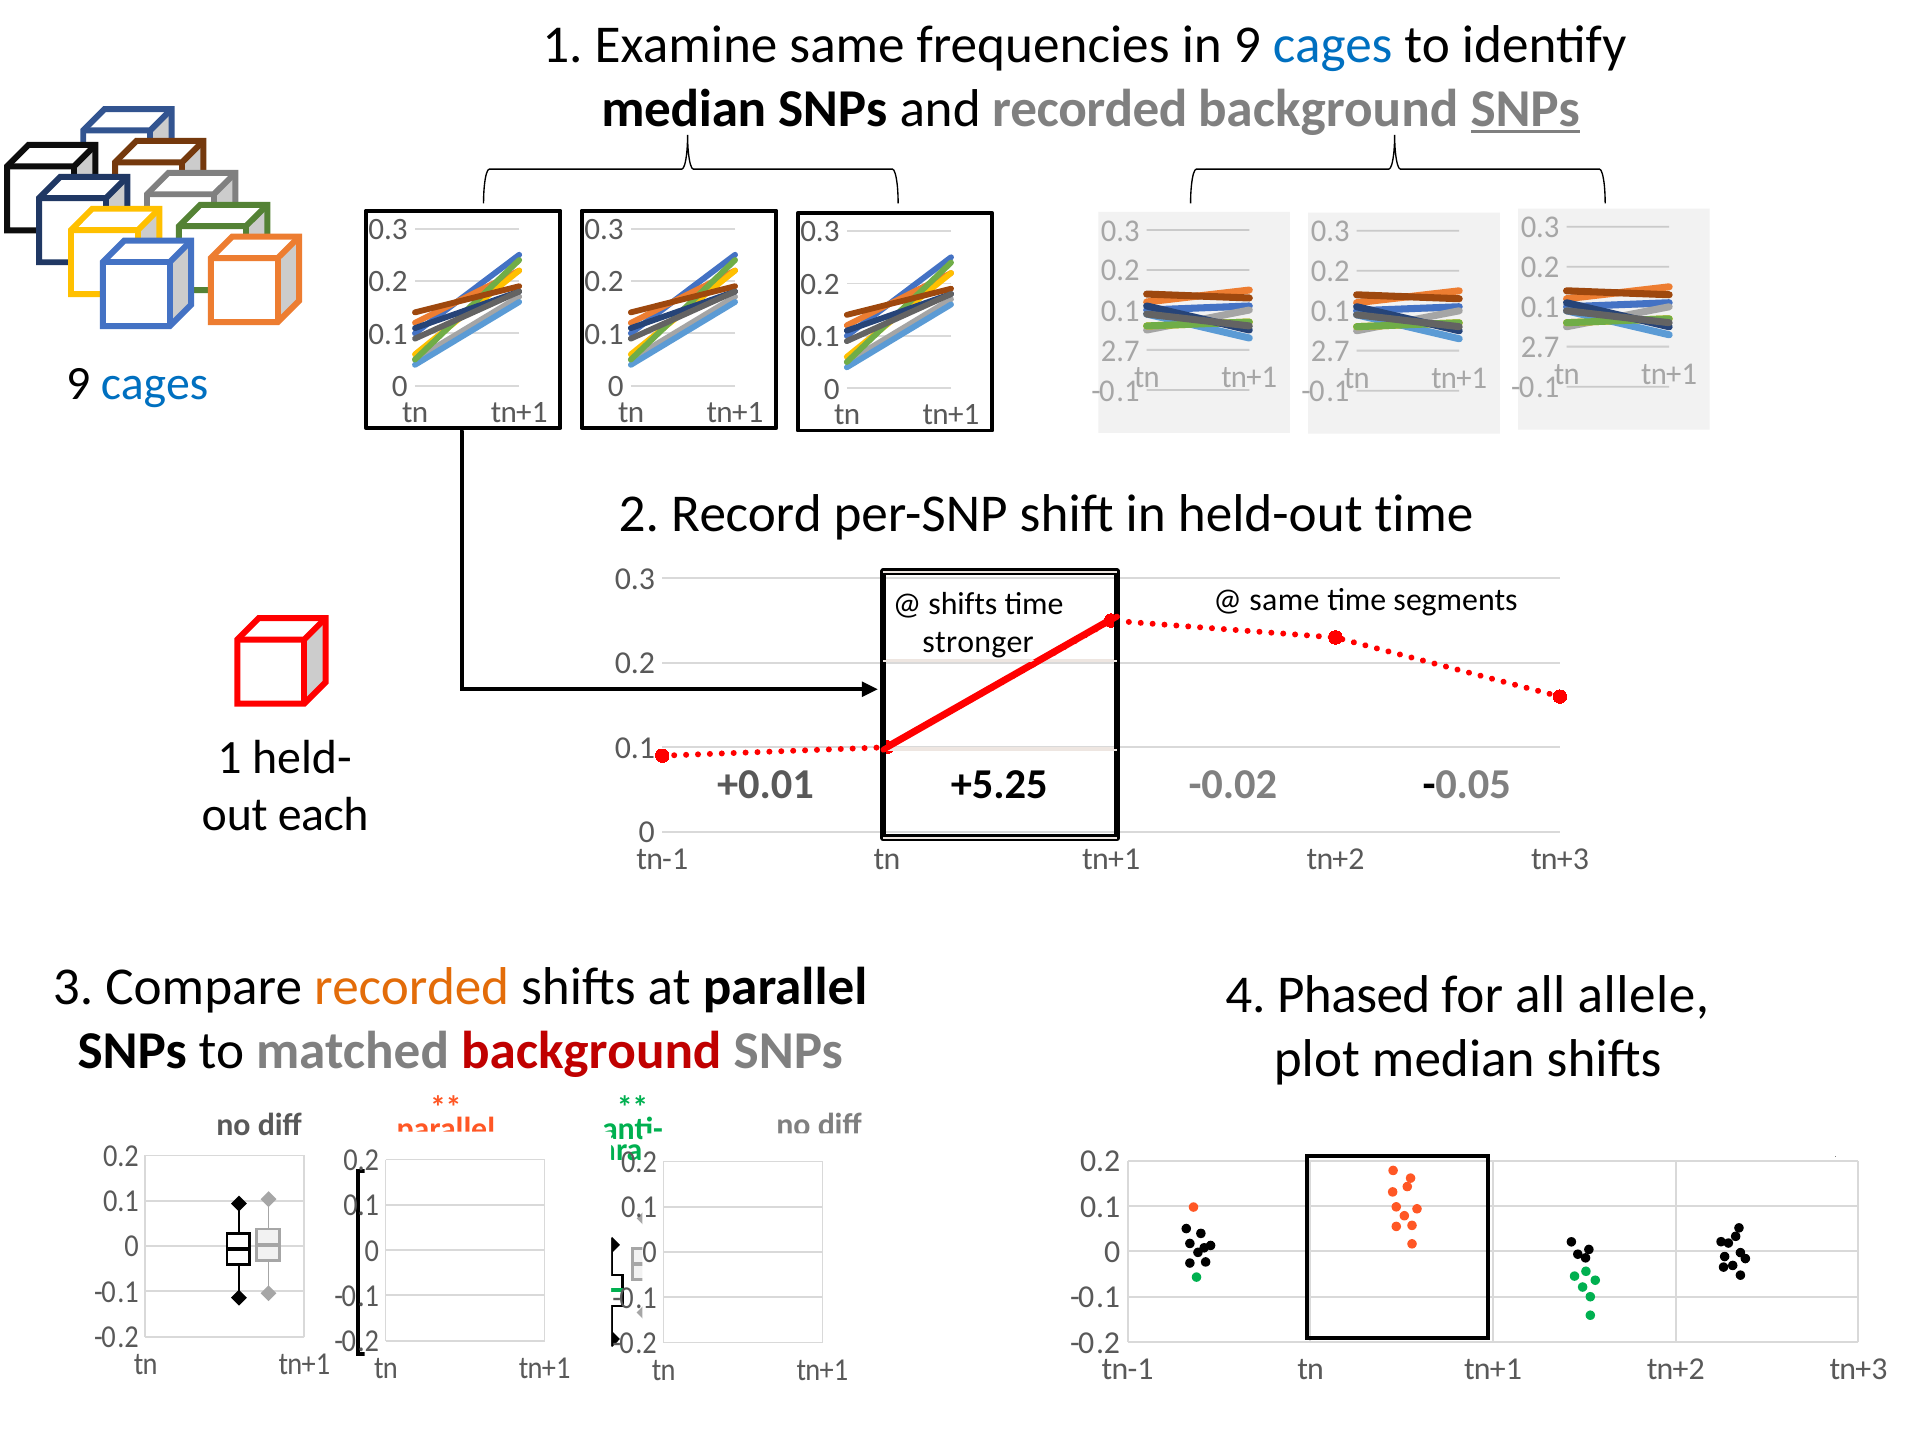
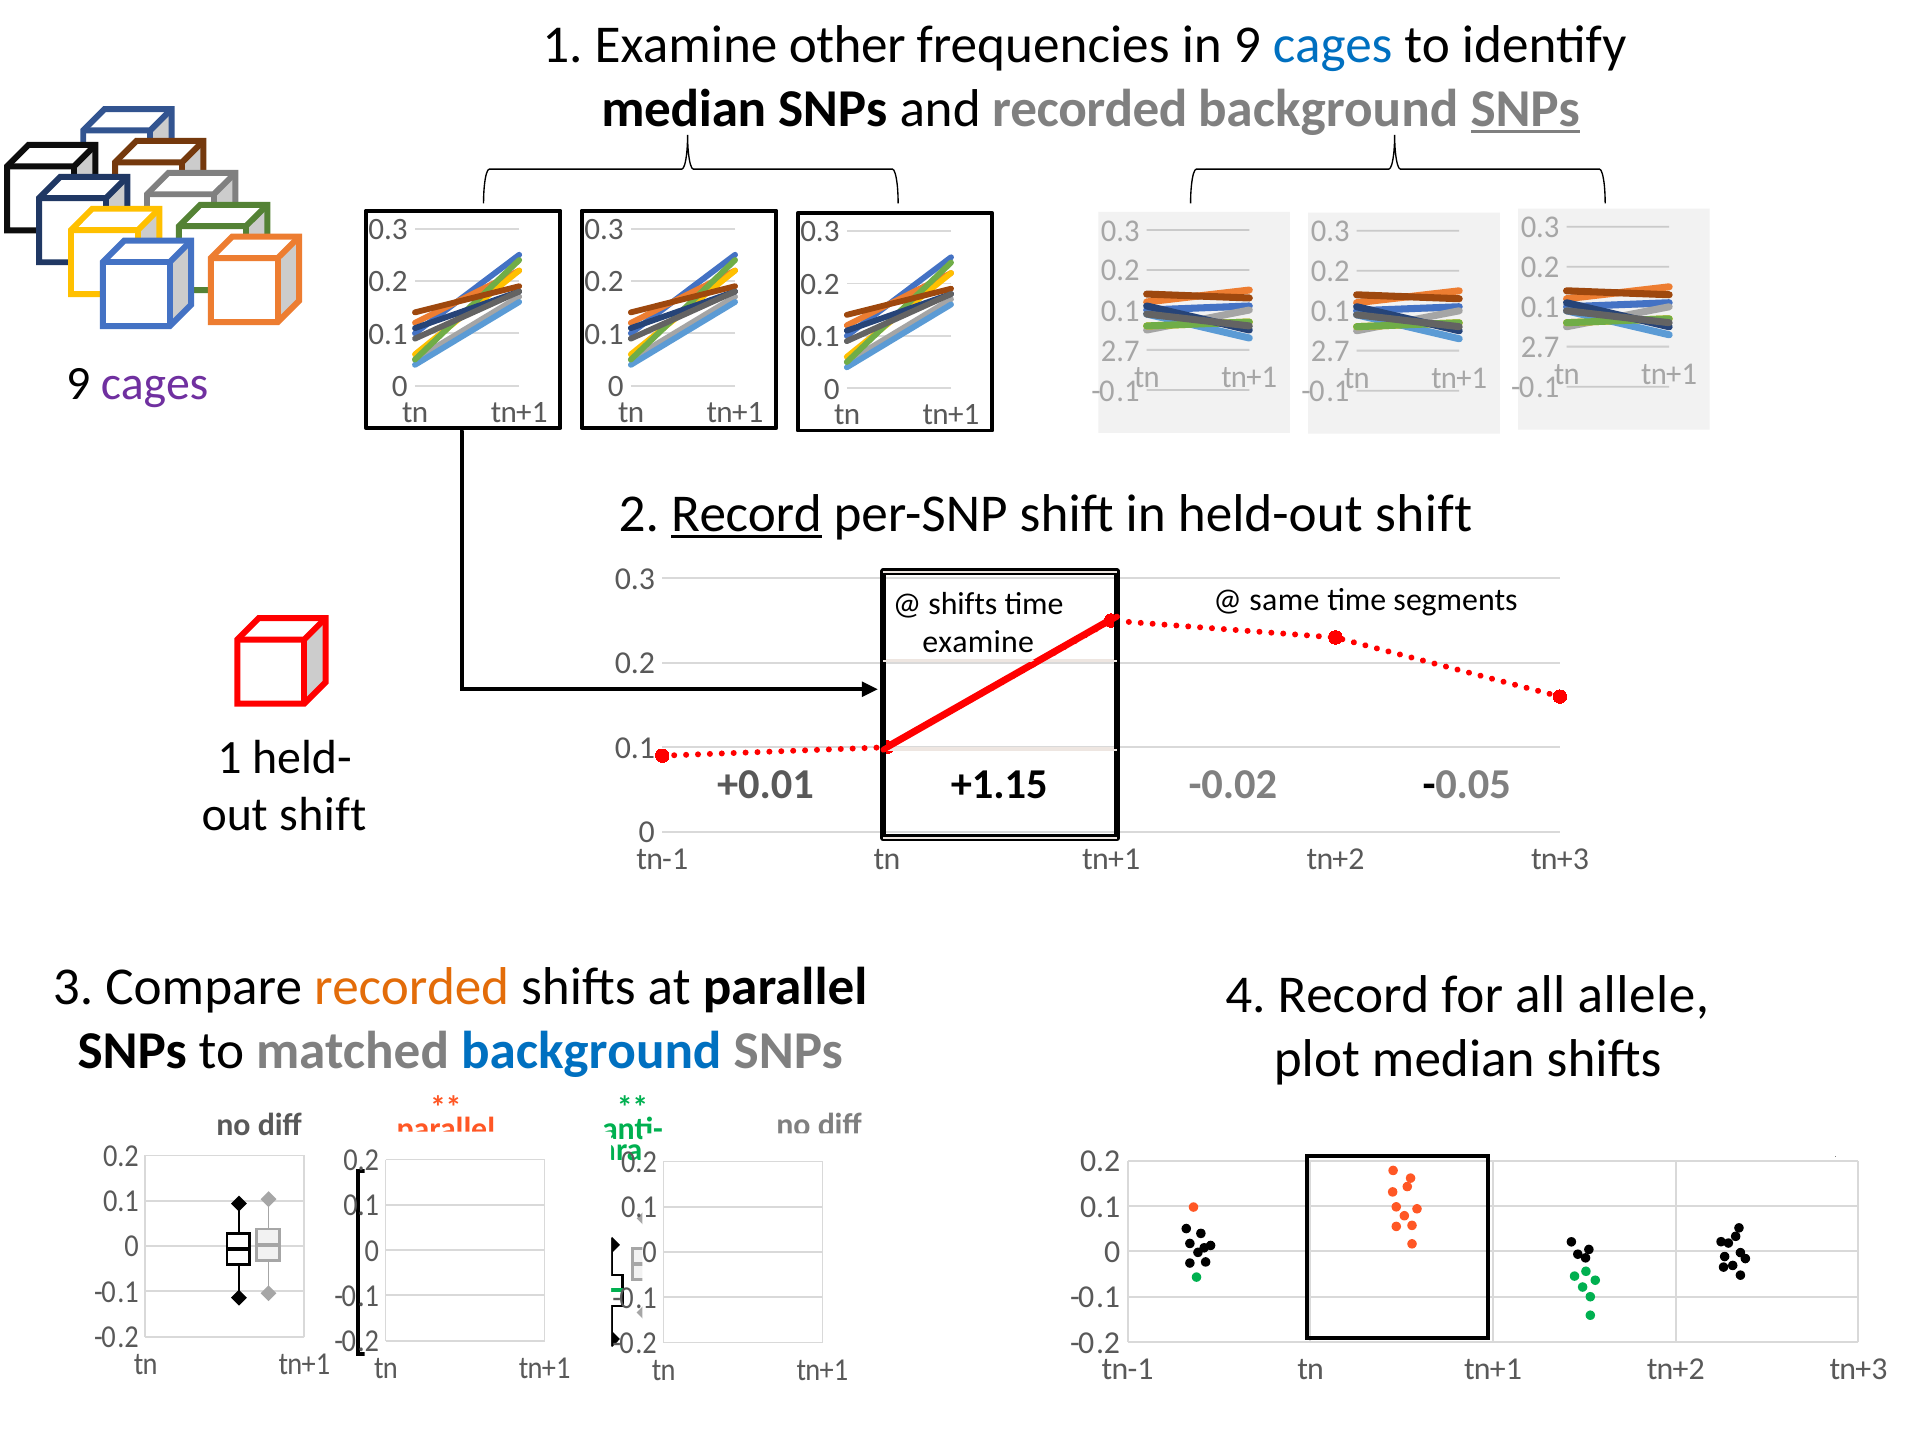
Examine same: same -> other (847, 45)
cages colour: blue -> purple (155, 383)
Record underline: none -> present (746, 513)
held-out time: time -> shift (1424, 513)
stronger: stronger -> examine (978, 642)
+5.25: +5.25 -> +1.15 (999, 784)
each: each -> shift (323, 815)
4 Phased: Phased -> Record (1353, 995)
background colour: red -> blue (591, 1050)
